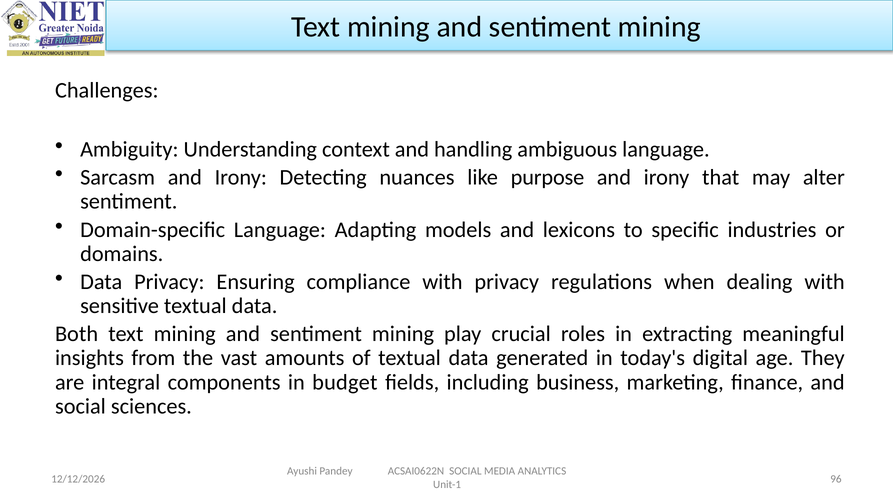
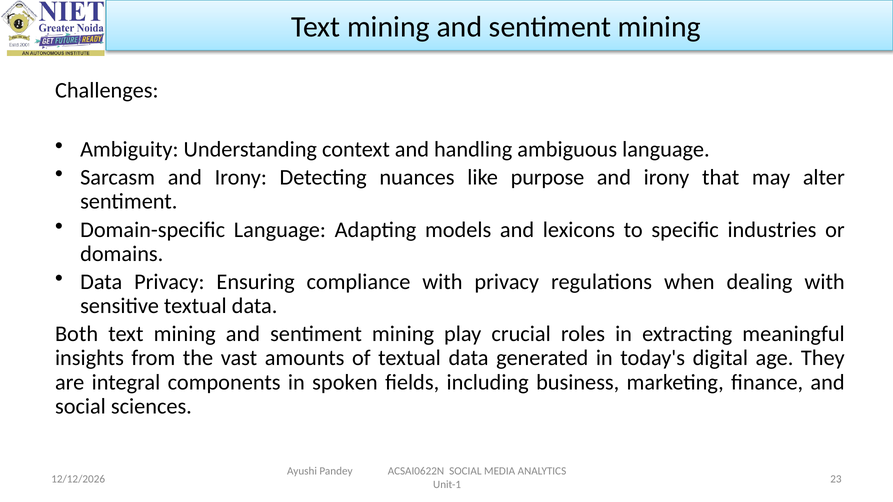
budget: budget -> spoken (345, 382)
96: 96 -> 23 (836, 480)
